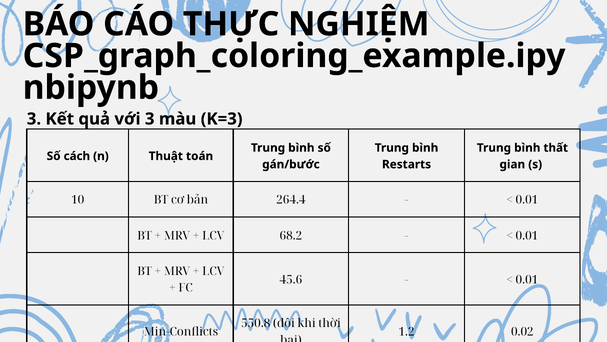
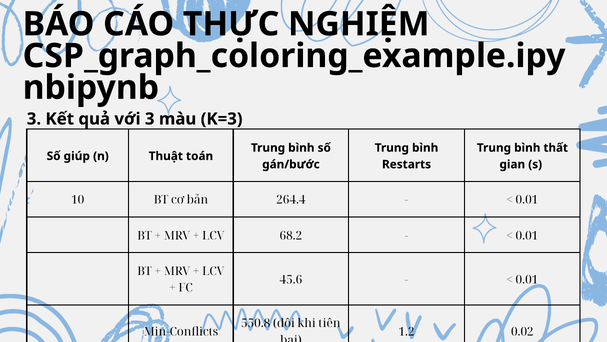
cách: cách -> giúp (77, 156)
thời: thời -> tiên (329, 323)
